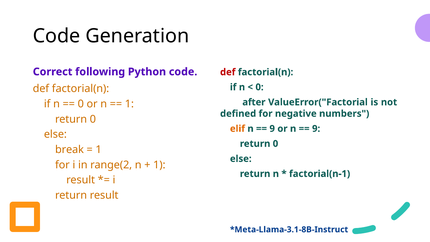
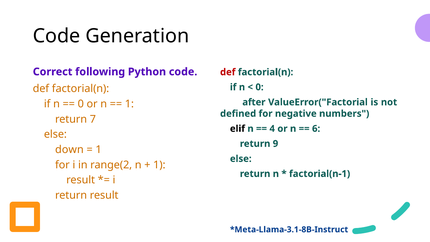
0: 0 -> 7 (93, 119)
elif colour: orange -> black (237, 129)
9: 9 -> 4 (272, 129)
9: 9 -> 6 (316, 129)
0: 0 -> 9 (275, 144)
break: break -> down (69, 150)
